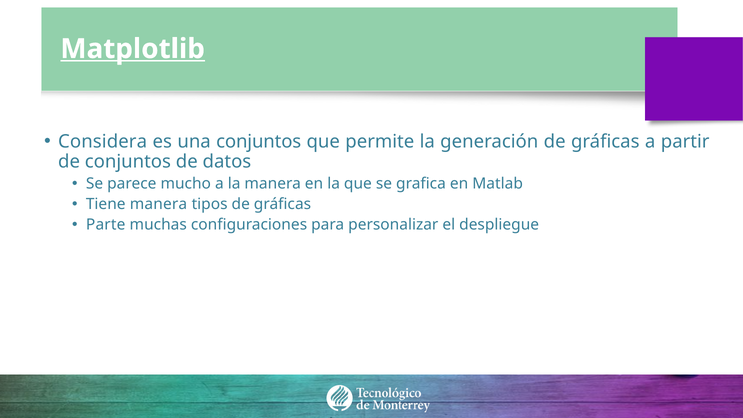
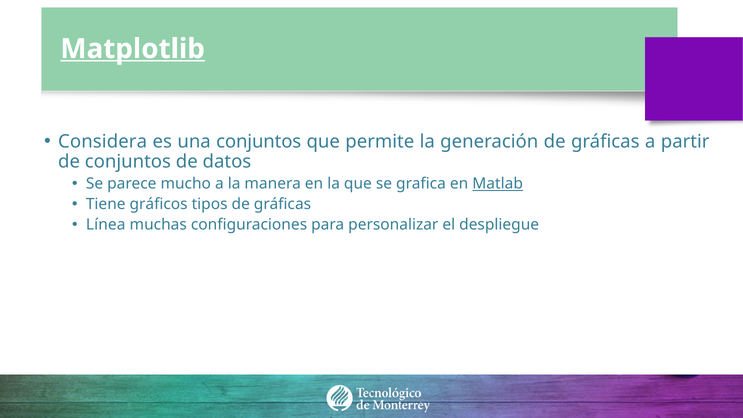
Matlab underline: none -> present (498, 184)
Tiene manera: manera -> gráficos (159, 204)
Parte: Parte -> Línea (106, 225)
